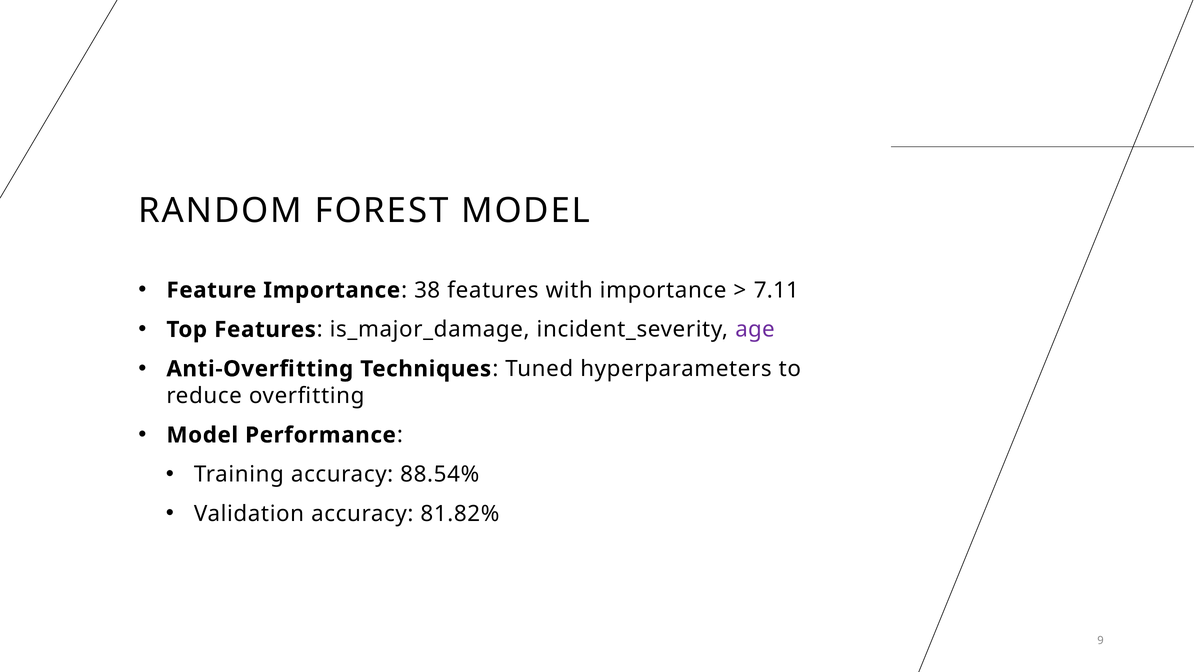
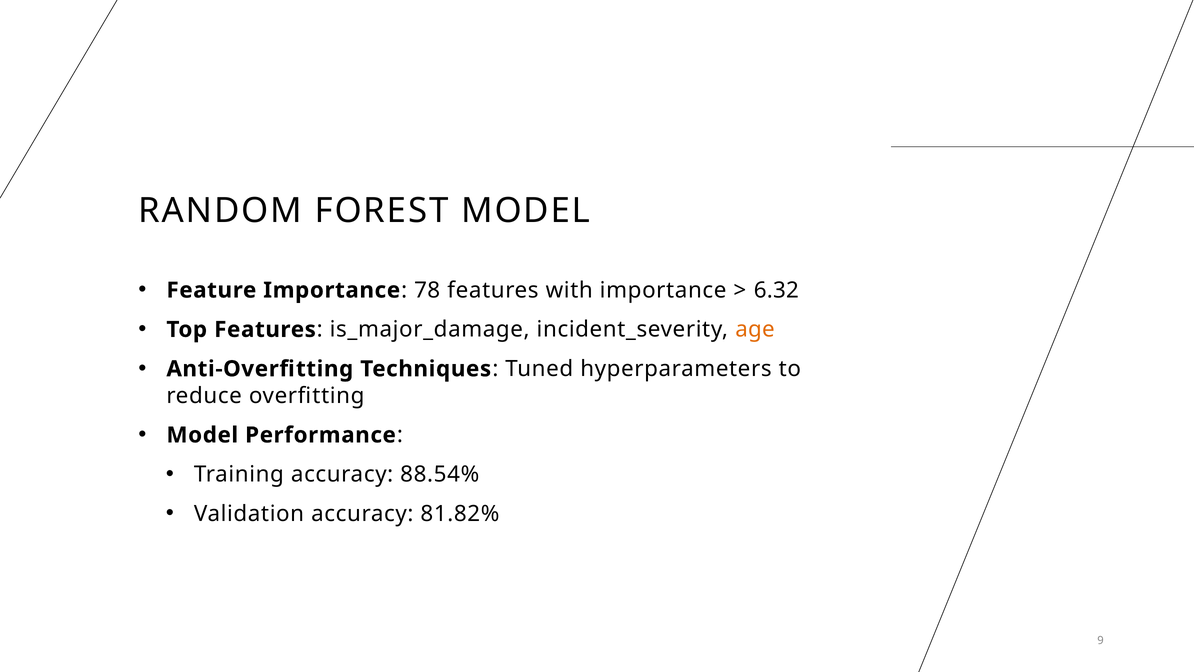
38: 38 -> 78 (427, 290)
7.11: 7.11 -> 6.32 (776, 290)
age colour: purple -> orange (755, 329)
